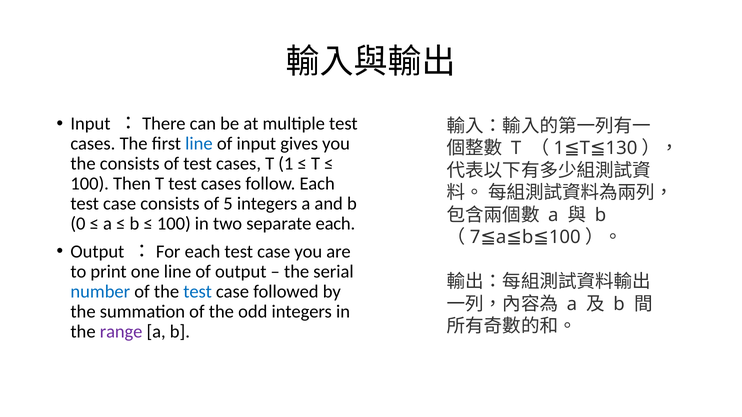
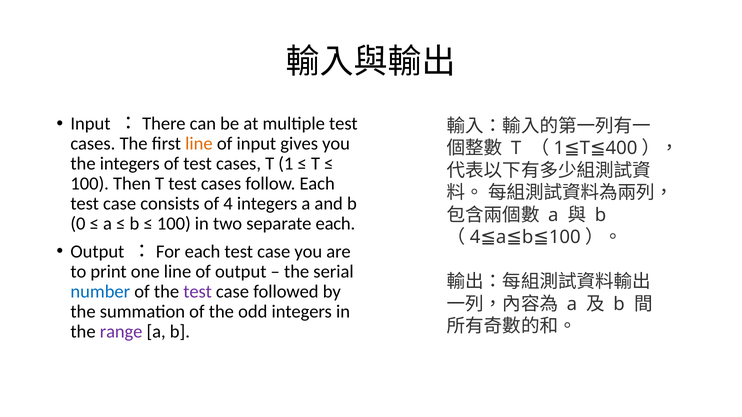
line colour: blue -> orange (199, 144)
130: 130 -> 400 (621, 149)
the consists: consists -> integers (130, 164)
of 5: 5 -> 4 (228, 204)
7: 7 -> 4 (475, 238)
test colour: blue -> purple (198, 292)
